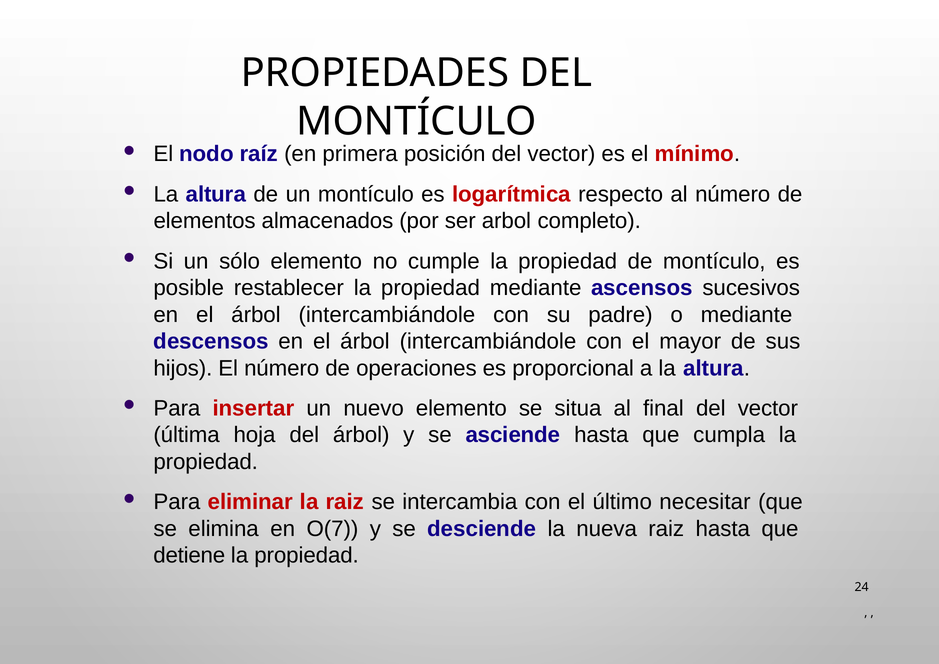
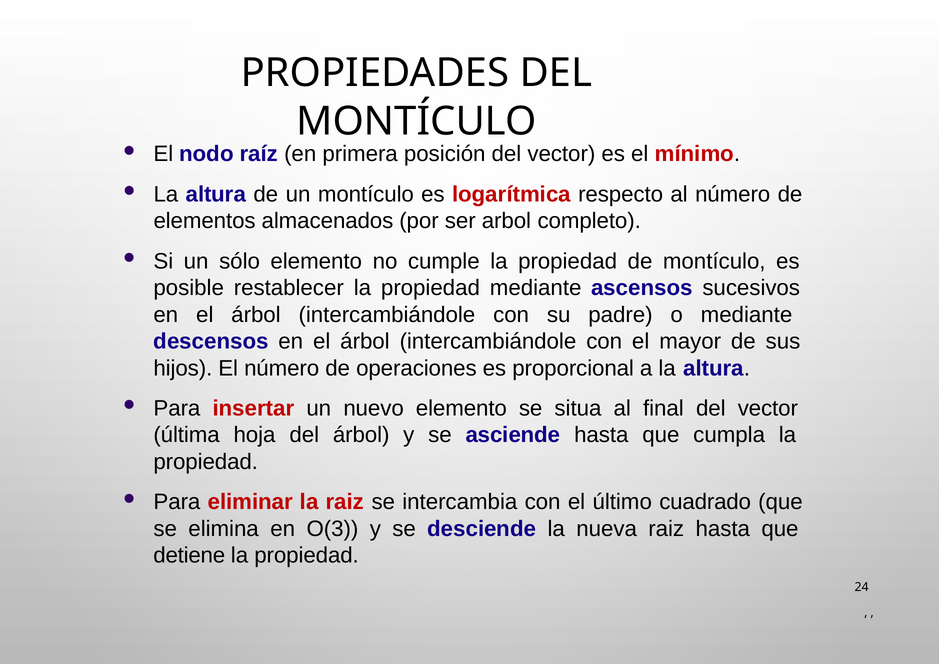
necesitar: necesitar -> cuadrado (705, 502)
O(7: O(7 -> O(3 (332, 529)
